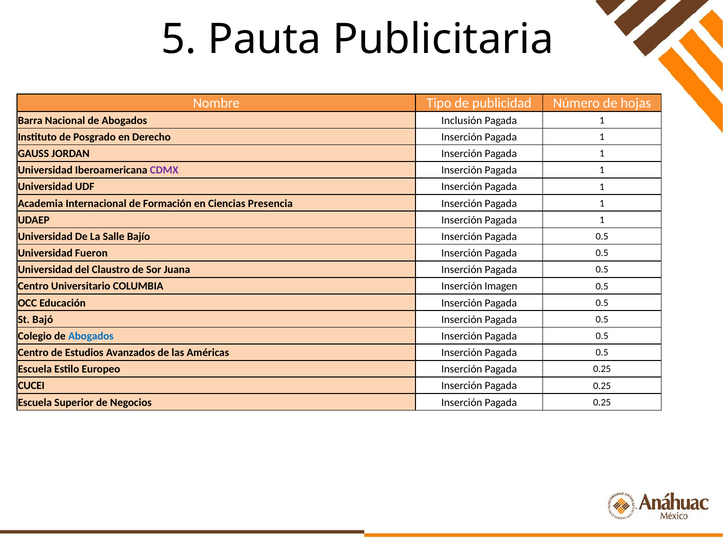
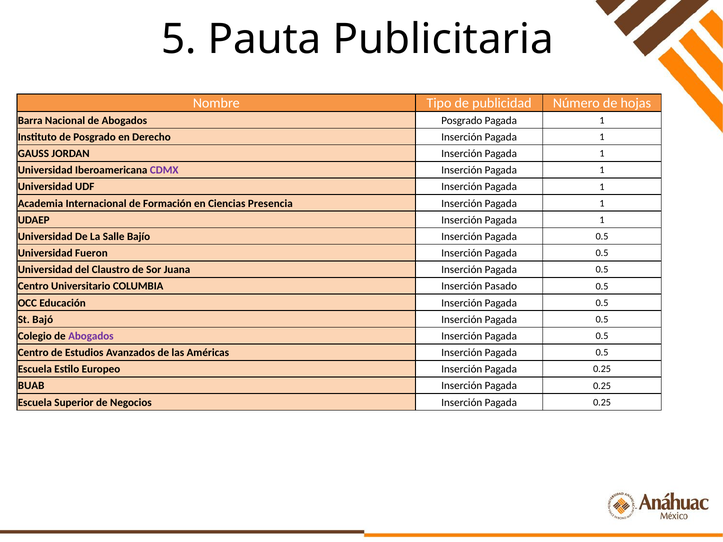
Abogados Inclusión: Inclusión -> Posgrado (462, 120)
Imagen: Imagen -> Pasado (501, 286)
Abogados colour: blue -> purple (91, 336)
CUCEI: CUCEI -> BUAB (31, 386)
